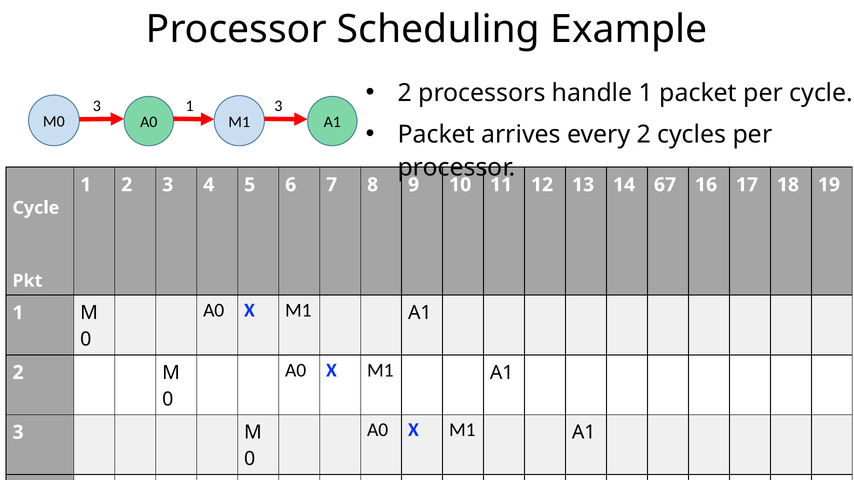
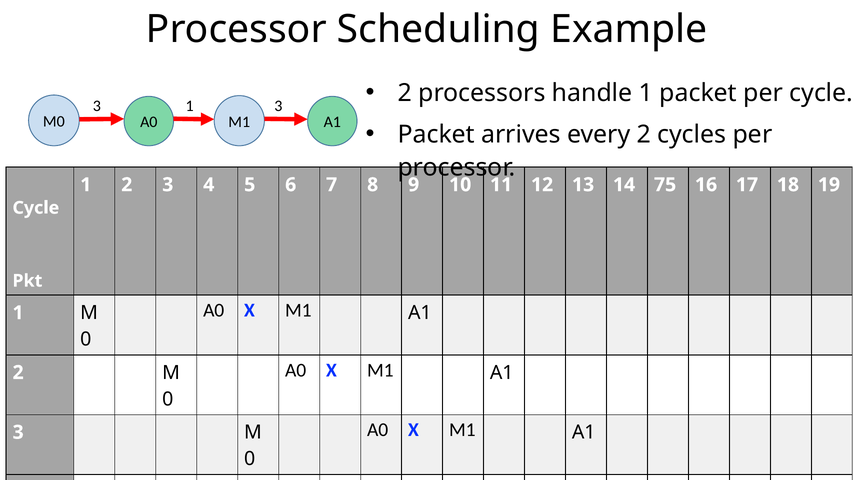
67: 67 -> 75 (665, 185)
